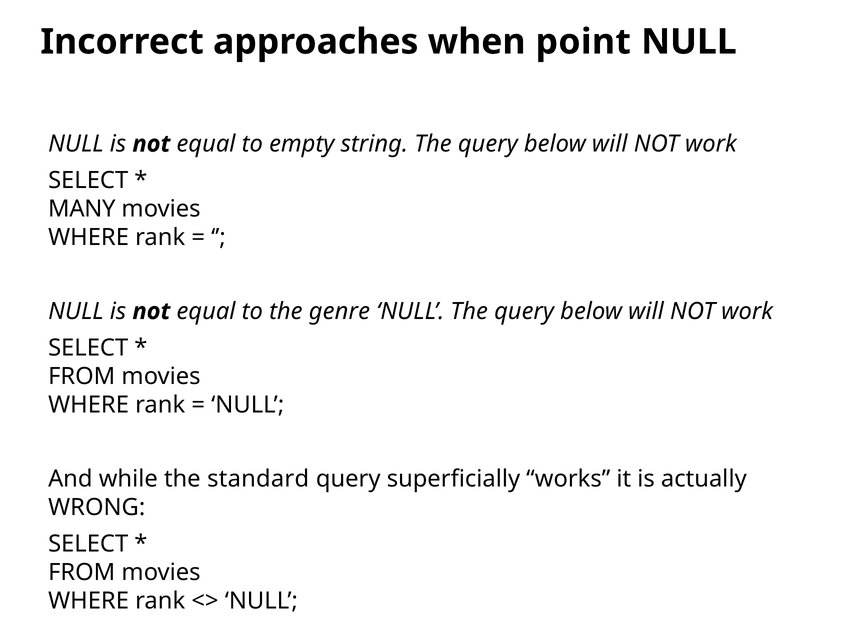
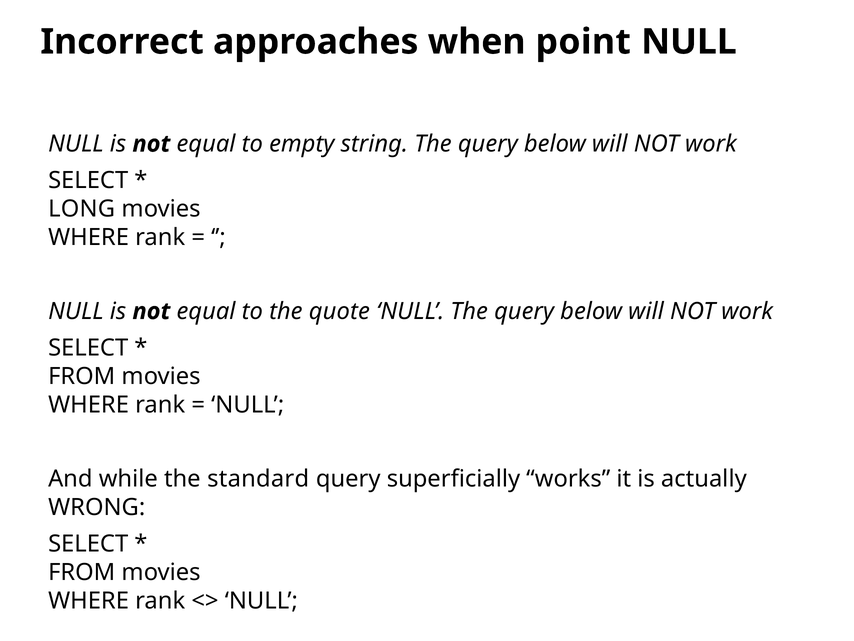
MANY: MANY -> LONG (82, 209)
genre: genre -> quote (339, 311)
